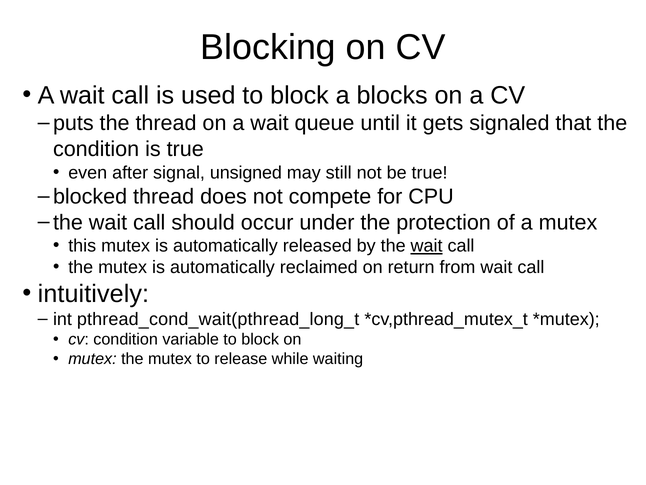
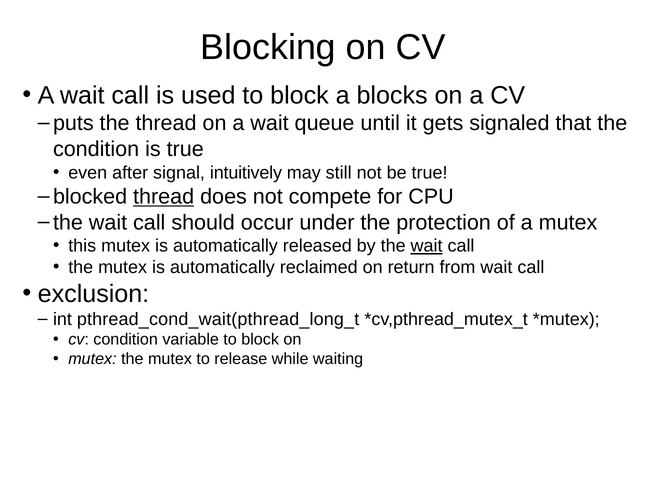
unsigned: unsigned -> intuitively (246, 173)
thread underline: none -> present (164, 196)
intuitively: intuitively -> exclusion (93, 294)
